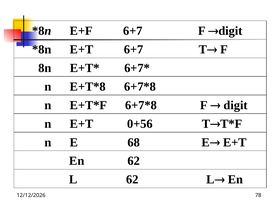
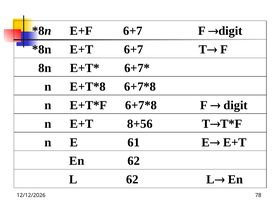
0+56: 0+56 -> 8+56 (140, 123)
68: 68 -> 61 (134, 142)
